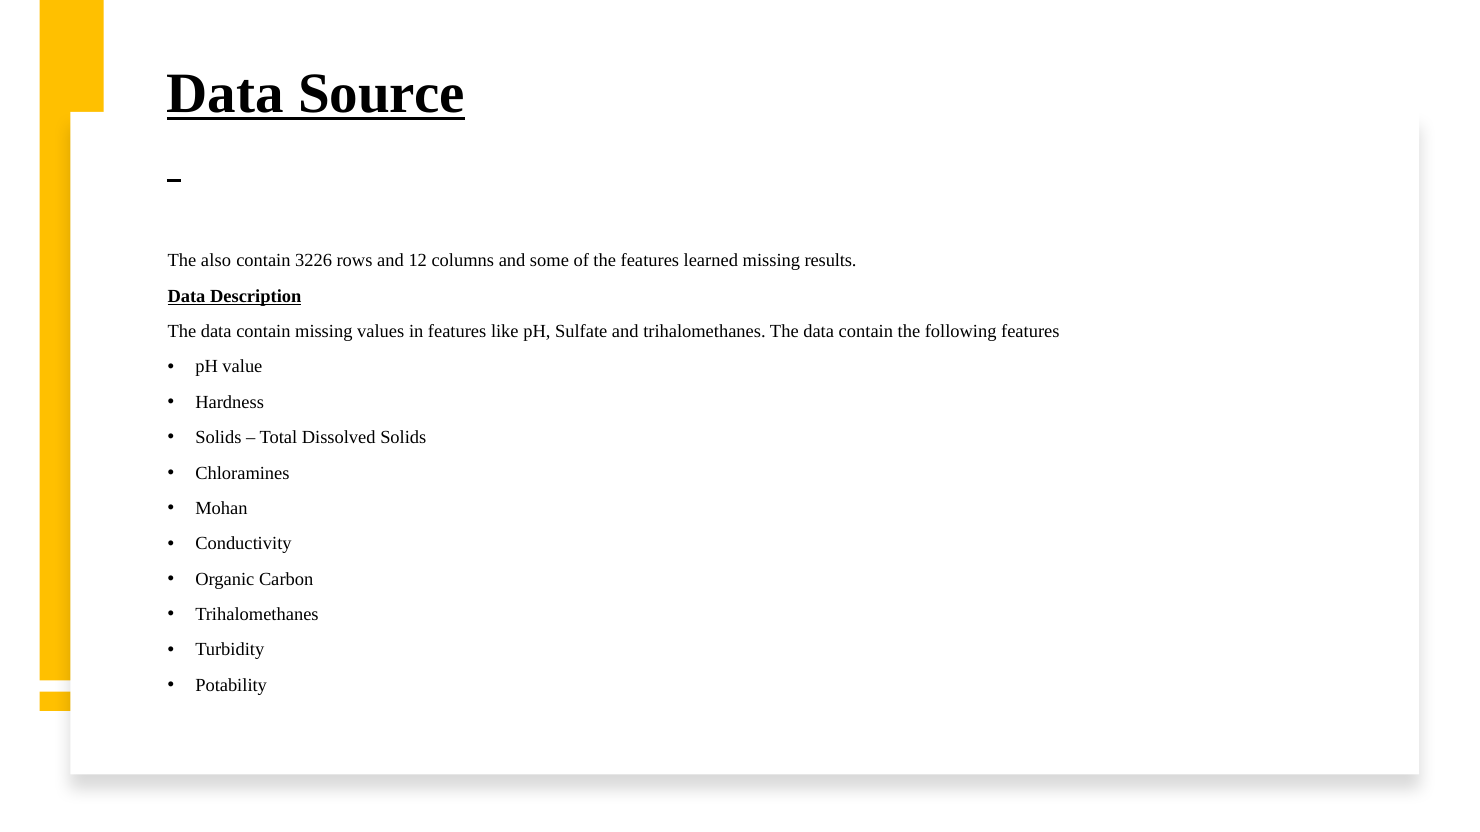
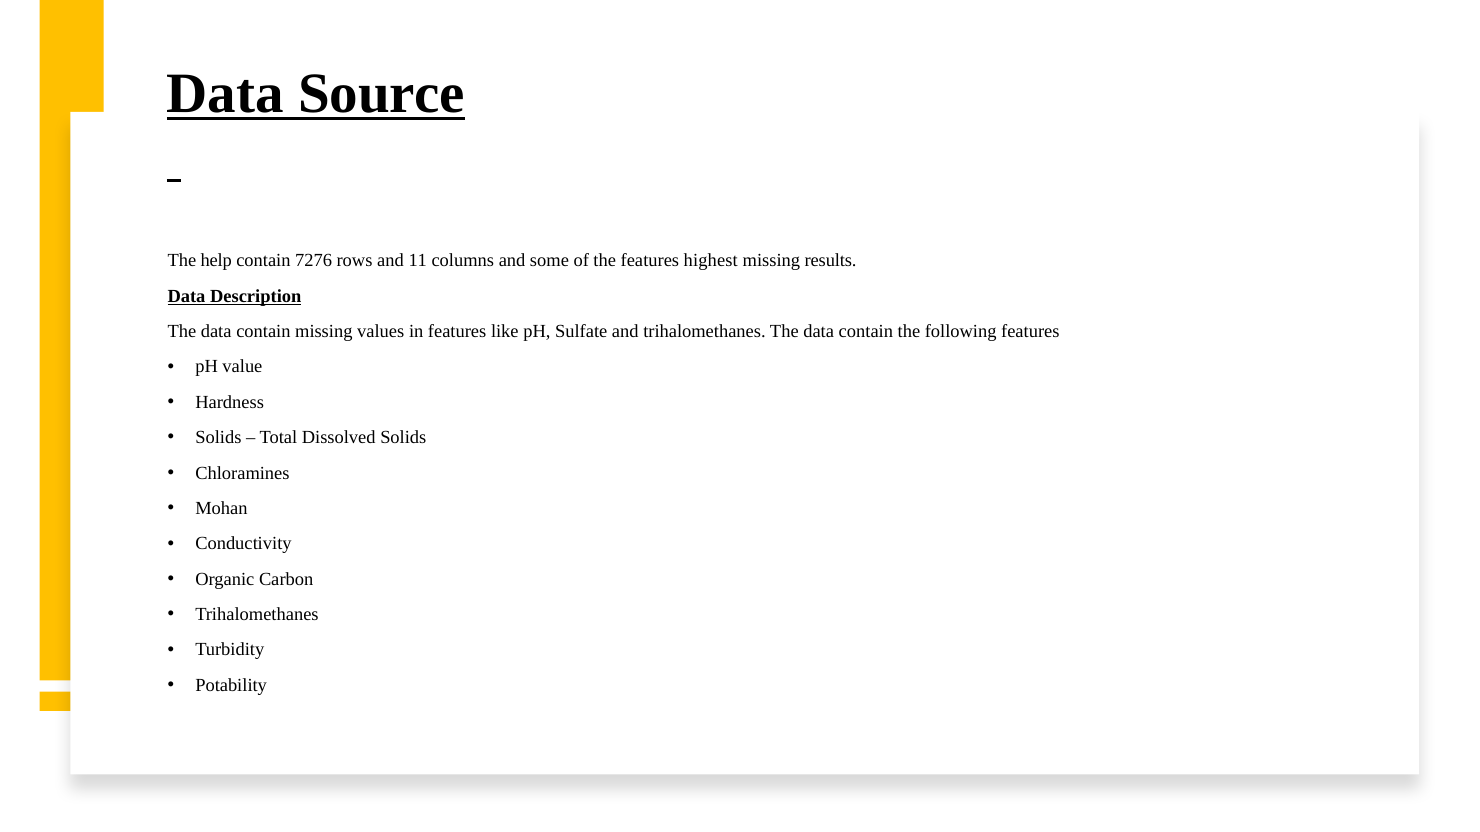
also: also -> help (216, 261)
3226: 3226 -> 7276 (314, 261)
12: 12 -> 11 (418, 261)
learned: learned -> highest (711, 261)
